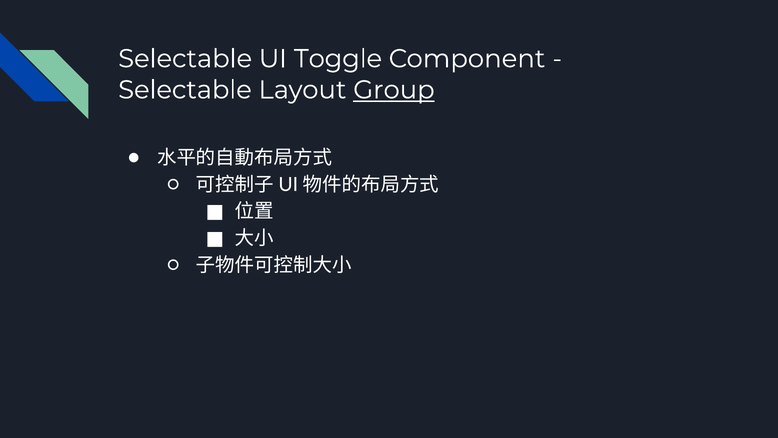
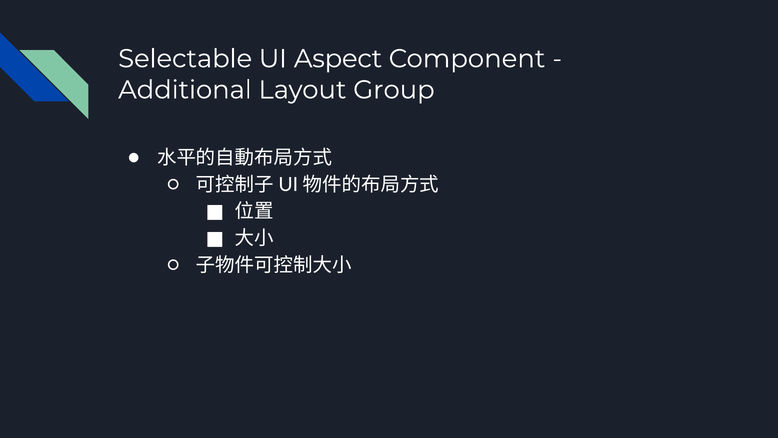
Toggle: Toggle -> Aspect (338, 59)
Selectable: Selectable -> Additional (185, 90)
Group underline: present -> none (394, 90)
